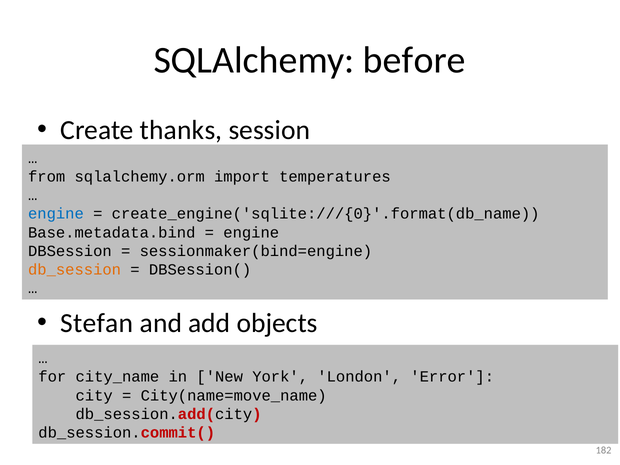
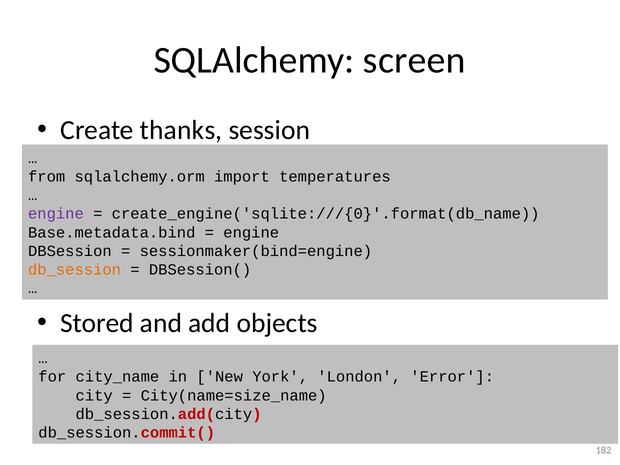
before: before -> screen (414, 60)
engine colour: blue -> purple (56, 214)
Stefan: Stefan -> Stored (97, 323)
City(name=move_name: City(name=move_name -> City(name=size_name (234, 395)
